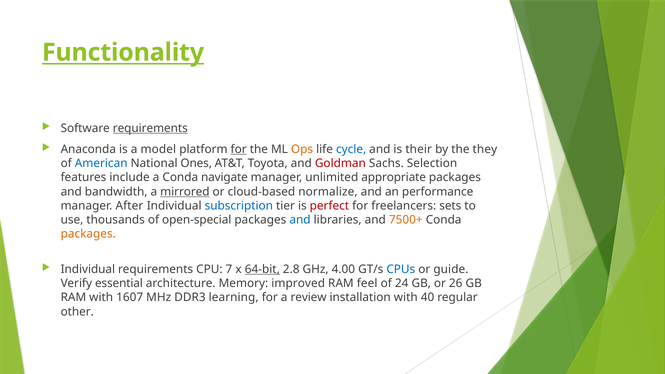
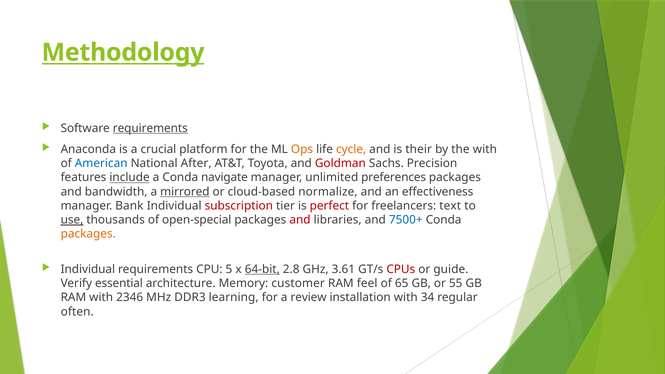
Functionality: Functionality -> Methodology (123, 52)
model: model -> crucial (158, 149)
for underline: present -> none (239, 149)
cycle colour: blue -> orange (351, 149)
the they: they -> with (485, 149)
Ones: Ones -> After (196, 163)
Selection: Selection -> Precision (432, 163)
include underline: none -> present (130, 178)
appropriate: appropriate -> preferences (394, 178)
performance: performance -> effectiveness (438, 192)
After: After -> Bank (129, 206)
subscription colour: blue -> red (239, 206)
sets: sets -> text (450, 206)
use underline: none -> present (72, 220)
and colour: blue -> red (300, 220)
7500+ colour: orange -> blue (406, 220)
7: 7 -> 5 (229, 269)
4.00: 4.00 -> 3.61 (343, 269)
CPUs colour: blue -> red (401, 269)
improved: improved -> customer (298, 283)
24: 24 -> 65 (402, 283)
26: 26 -> 55 (456, 283)
1607: 1607 -> 2346 (130, 298)
40: 40 -> 34 (428, 298)
other: other -> often (77, 312)
